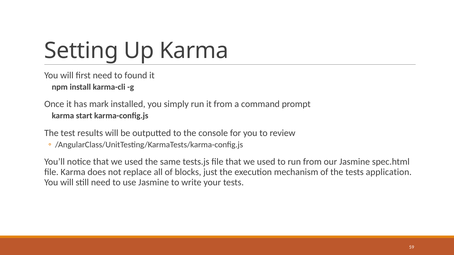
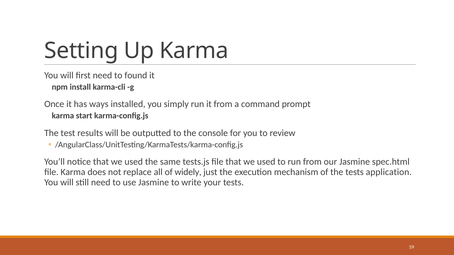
mark: mark -> ways (99, 104)
blocks: blocks -> widely (188, 172)
